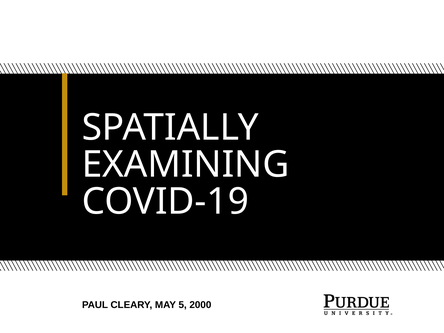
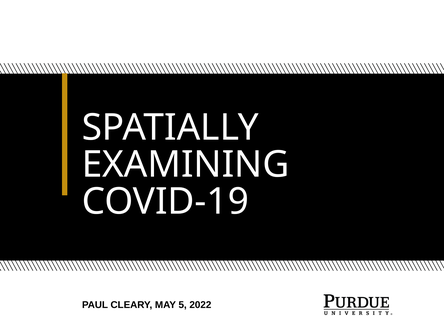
2000: 2000 -> 2022 (200, 305)
